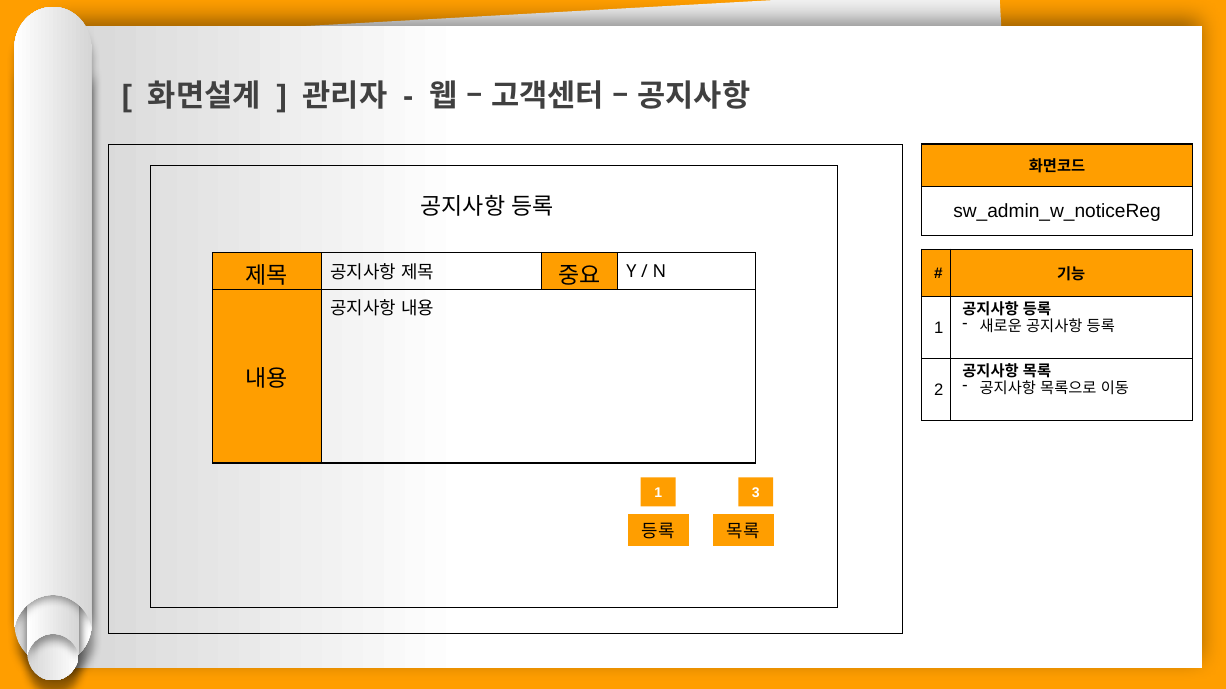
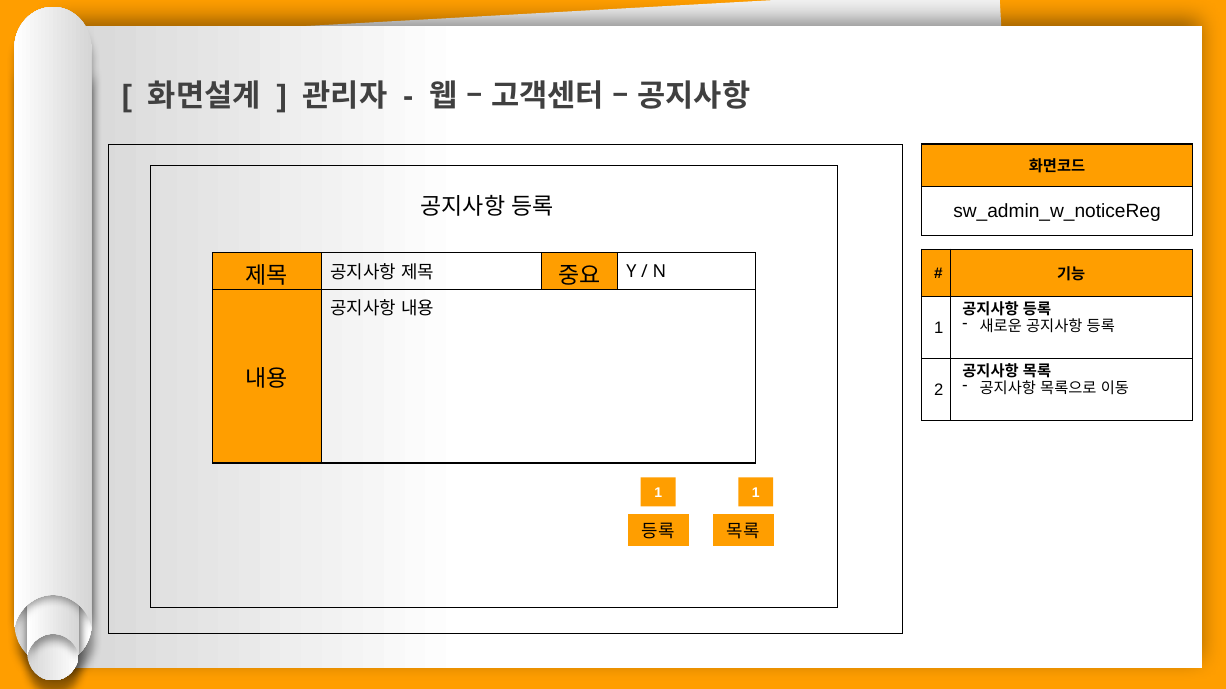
1 3: 3 -> 1 (756, 493)
